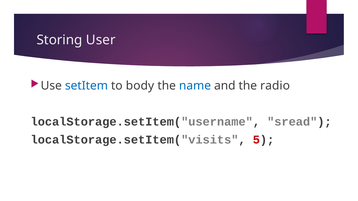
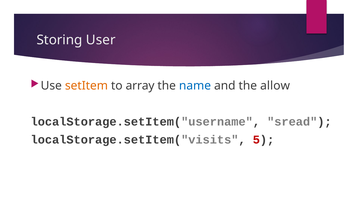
setItem colour: blue -> orange (86, 86)
body: body -> array (140, 86)
radio: radio -> allow (275, 86)
